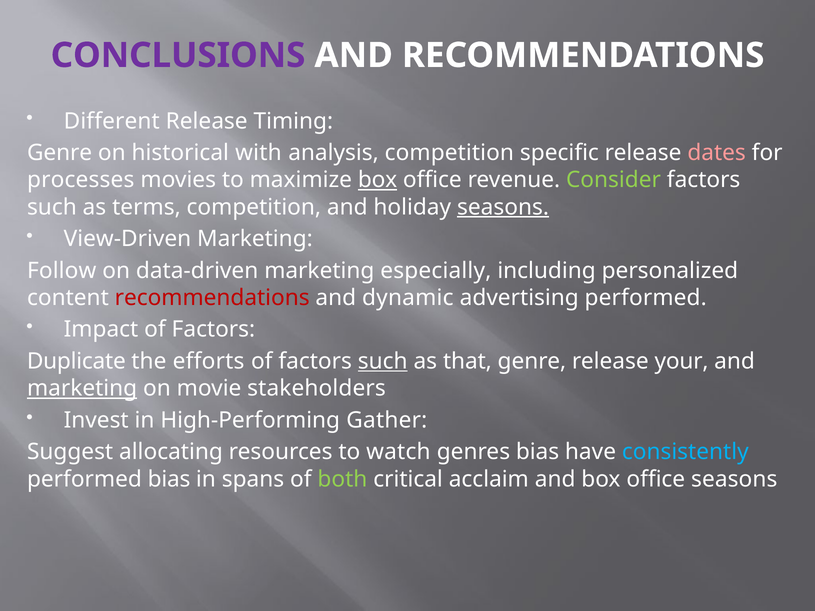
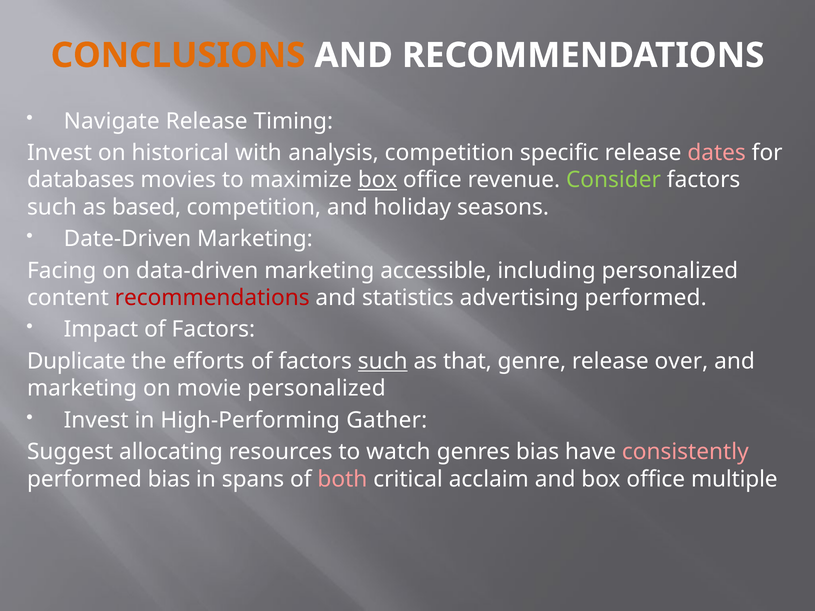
CONCLUSIONS colour: purple -> orange (178, 55)
Different: Different -> Navigate (112, 121)
Genre: Genre -> Invest (60, 153)
processes: processes -> databases (81, 180)
terms: terms -> based (147, 207)
seasons underline: present -> none (503, 207)
View-Driven: View-Driven -> Date-Driven (127, 239)
Follow: Follow -> Facing (62, 271)
especially: especially -> accessible (436, 271)
dynamic: dynamic -> statistics (408, 298)
your: your -> over (681, 361)
marketing underline: present -> none (82, 389)
movie stakeholders: stakeholders -> personalized (316, 389)
consistently colour: light blue -> pink (685, 452)
both colour: light green -> pink (342, 479)
office seasons: seasons -> multiple (734, 479)
